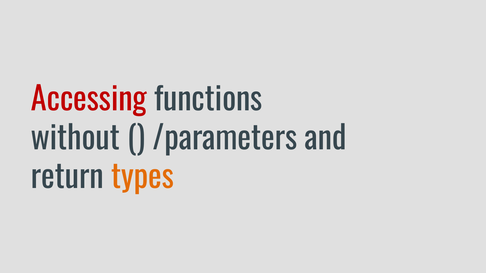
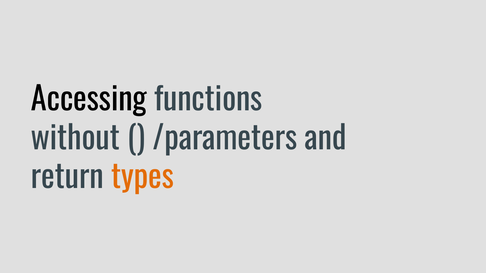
Accessing colour: red -> black (89, 100)
